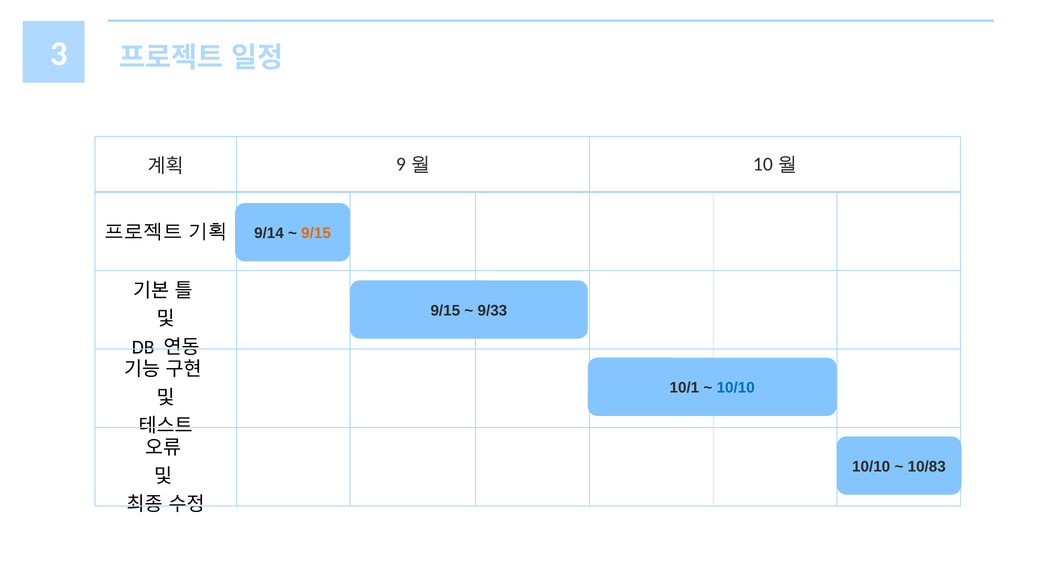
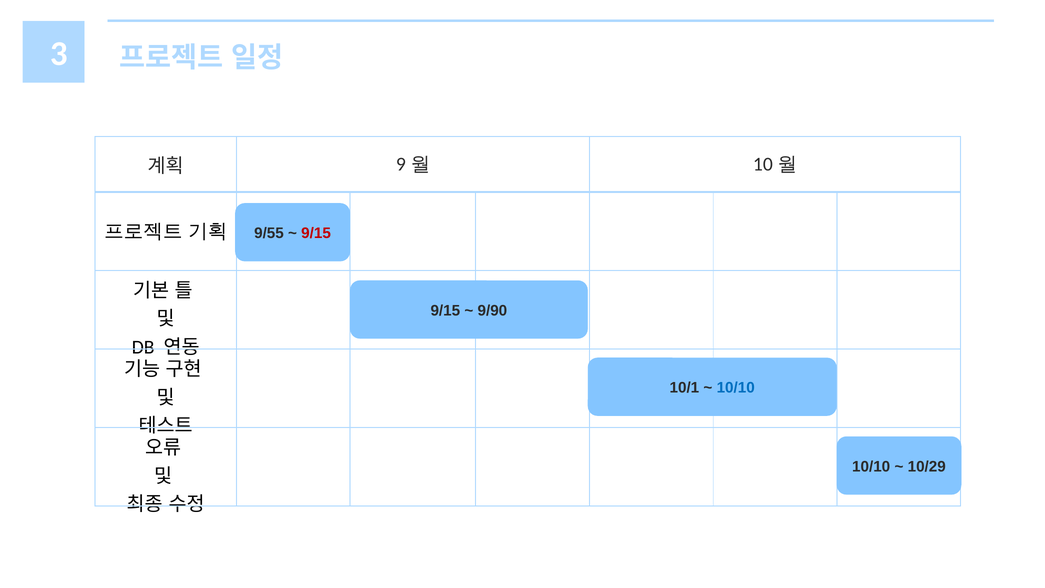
9/14: 9/14 -> 9/55 (269, 233)
9/15 colour: orange -> red (316, 233)
9/33: 9/33 -> 9/90 (492, 310)
10/83: 10/83 -> 10/29 (927, 466)
